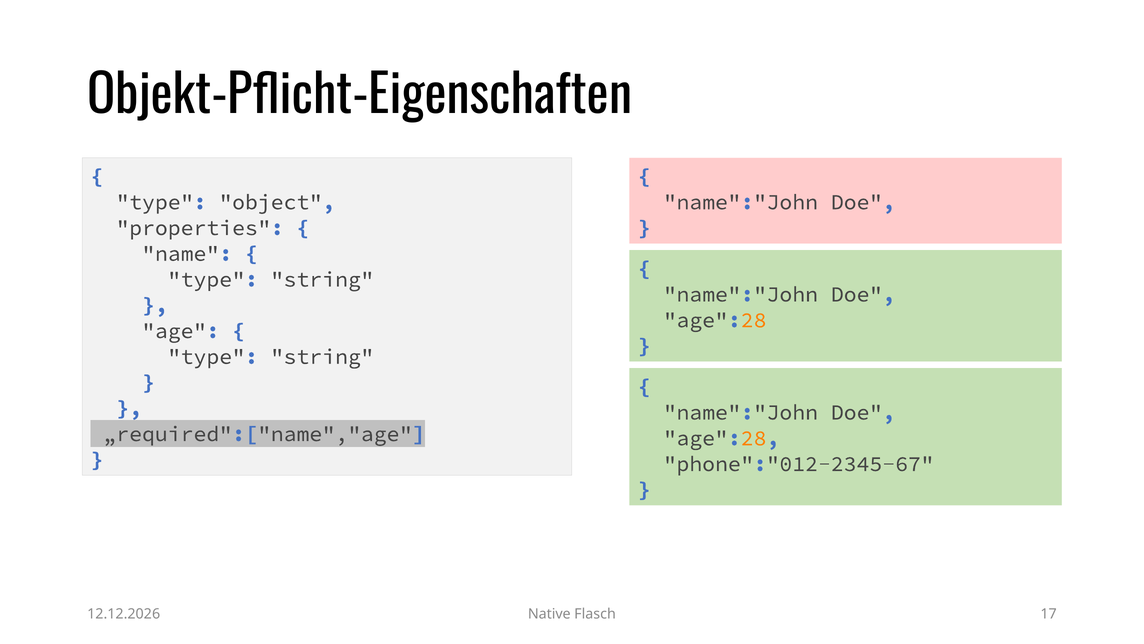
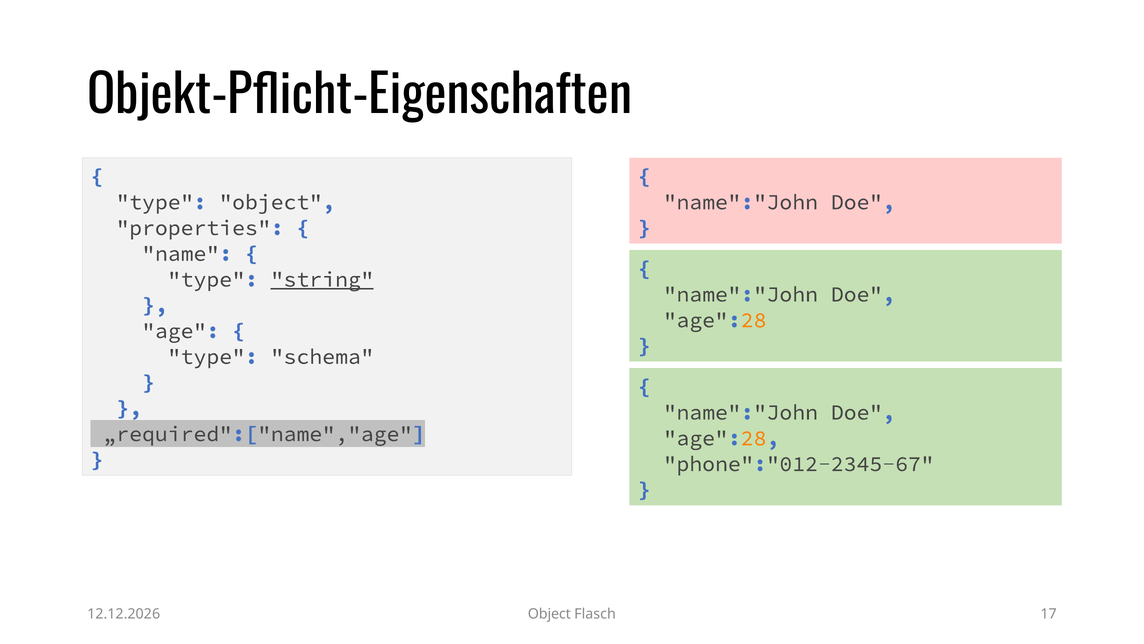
string underline: none -> present (322, 279)
string: string -> schema (322, 356)
Native: Native -> Object (549, 613)
